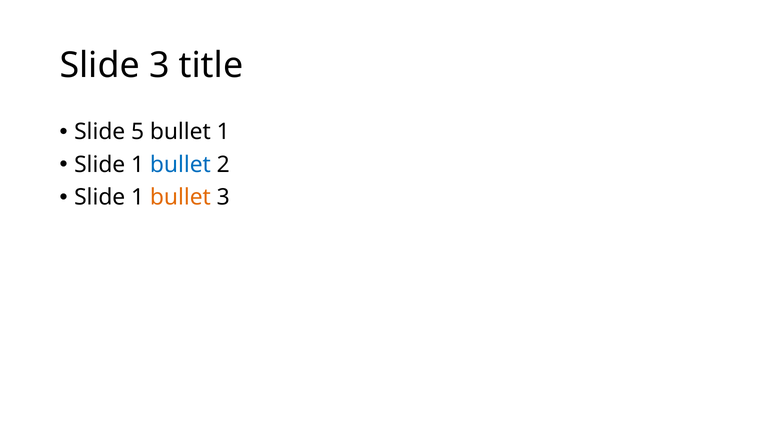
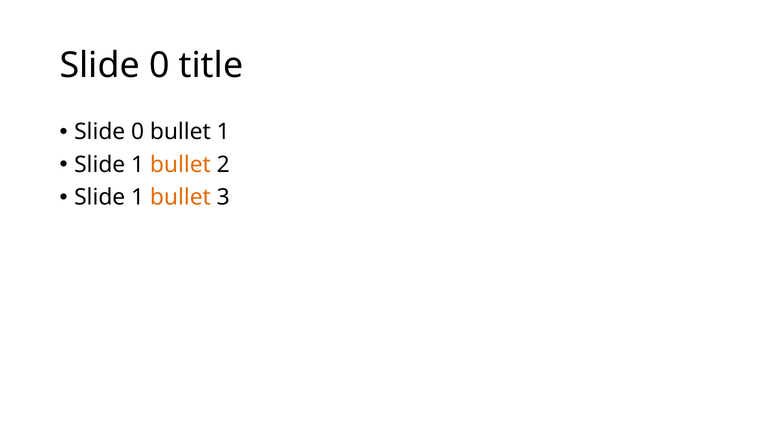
3: 3 -> 0 (159, 66)
5: 5 -> 0 (138, 132)
bullet colour: blue -> orange (180, 165)
